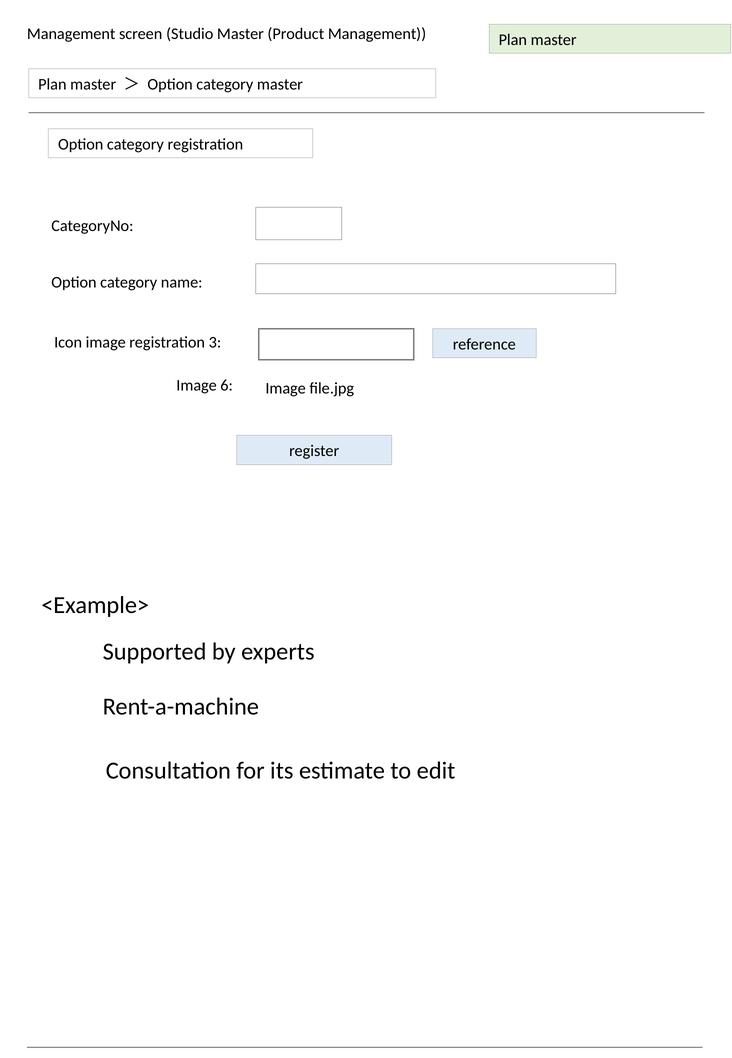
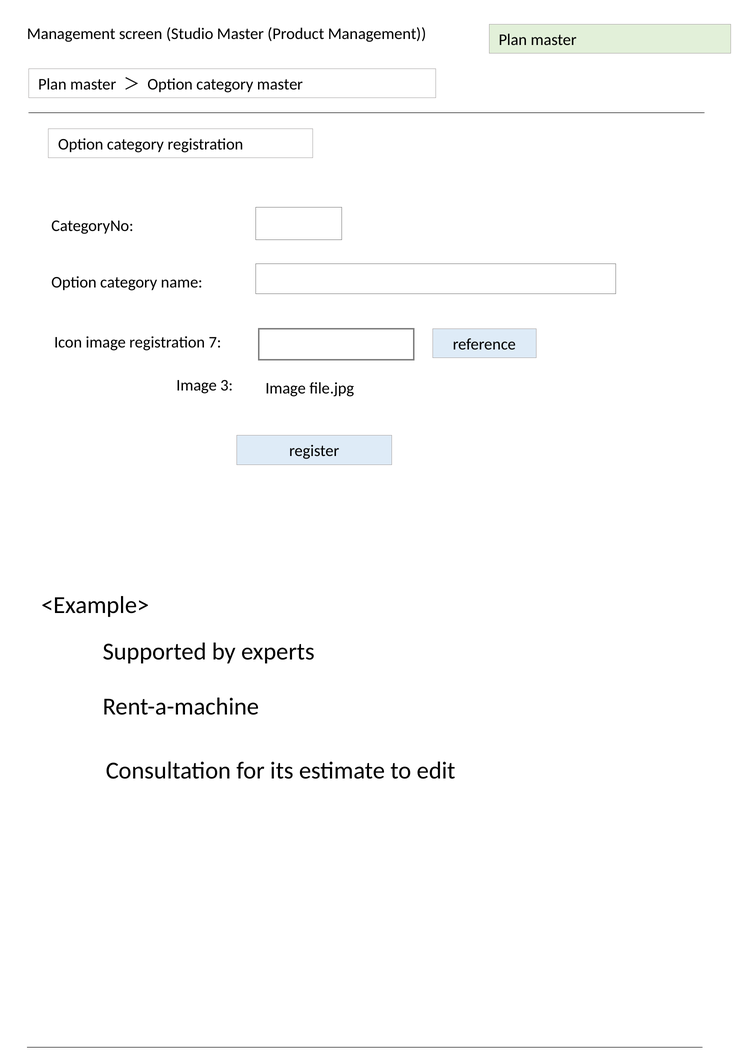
3: 3 -> 7 (215, 342)
6: 6 -> 3 (227, 385)
